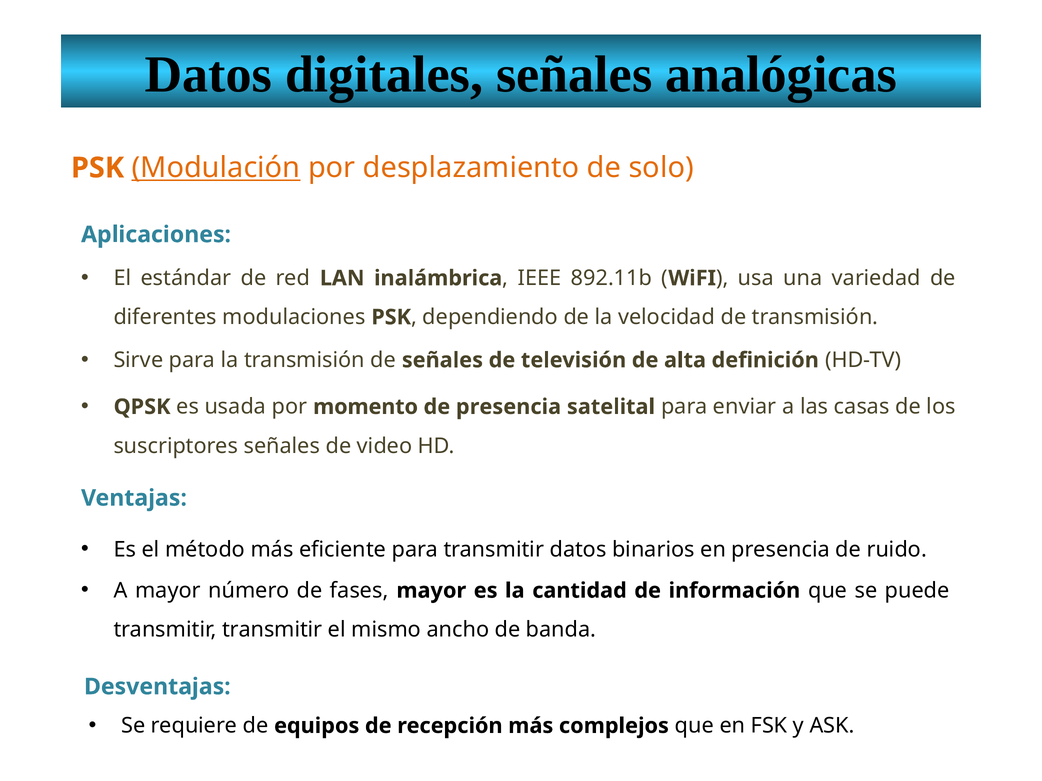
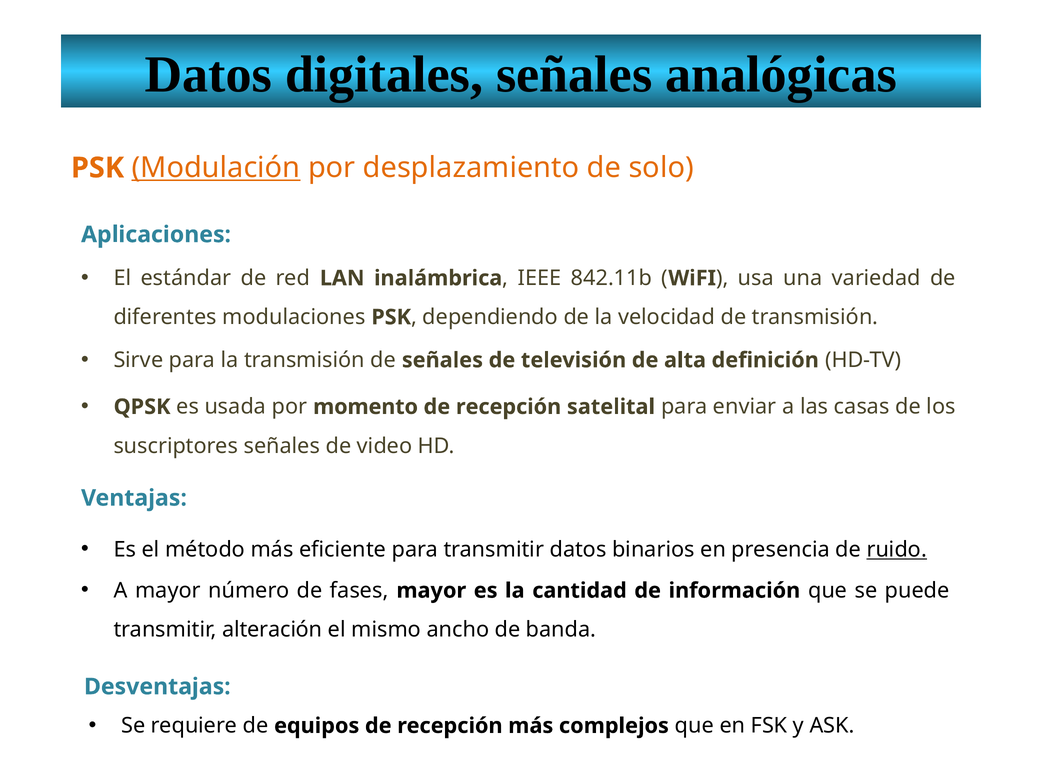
892.11b: 892.11b -> 842.11b (611, 278)
presencia: presencia -> recepción (509, 407)
ruido underline: none -> present (897, 550)
transmitir transmitir: transmitir -> alteración (272, 630)
